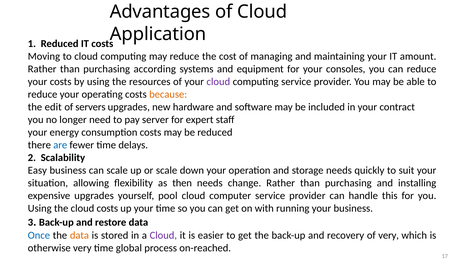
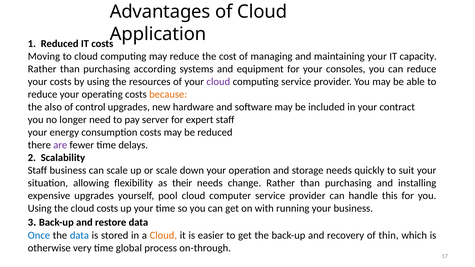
amount: amount -> capacity (418, 56)
edit: edit -> also (53, 107)
servers: servers -> control (90, 107)
are colour: blue -> purple (60, 145)
Easy: Easy -> Staff (37, 170)
then: then -> their (182, 183)
data colour: orange -> blue (79, 235)
Cloud colour: purple -> orange (163, 235)
of very: very -> thin (389, 235)
on-reached: on-reached -> on-through (205, 248)
